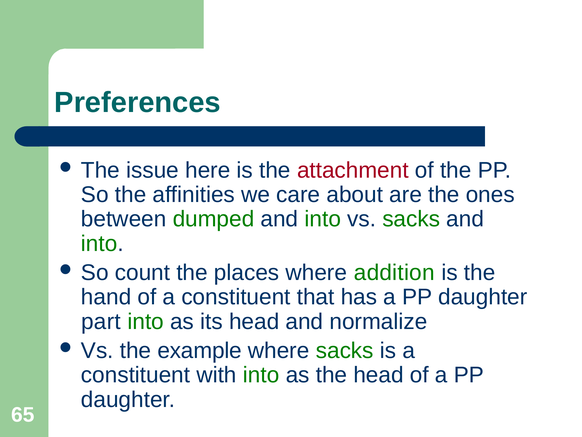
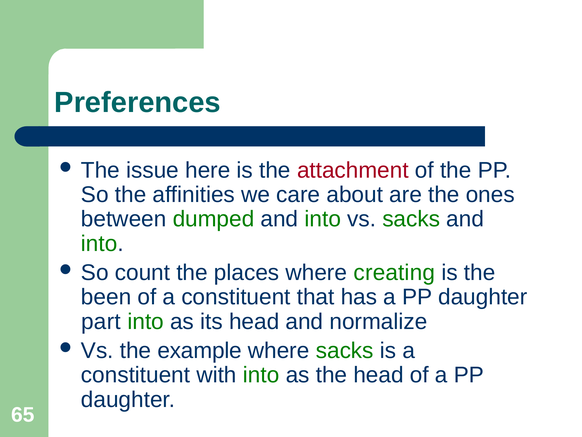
addition: addition -> creating (394, 272)
hand: hand -> been (106, 297)
